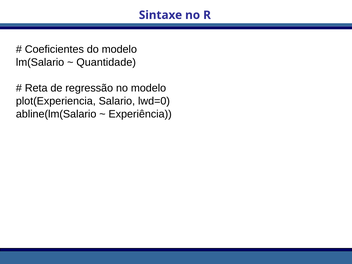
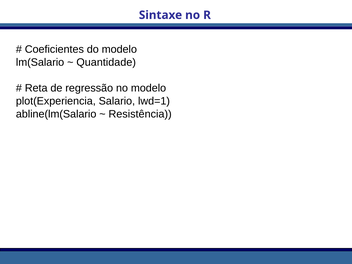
lwd=0: lwd=0 -> lwd=1 (154, 101)
Experiência: Experiência -> Resistência (140, 114)
